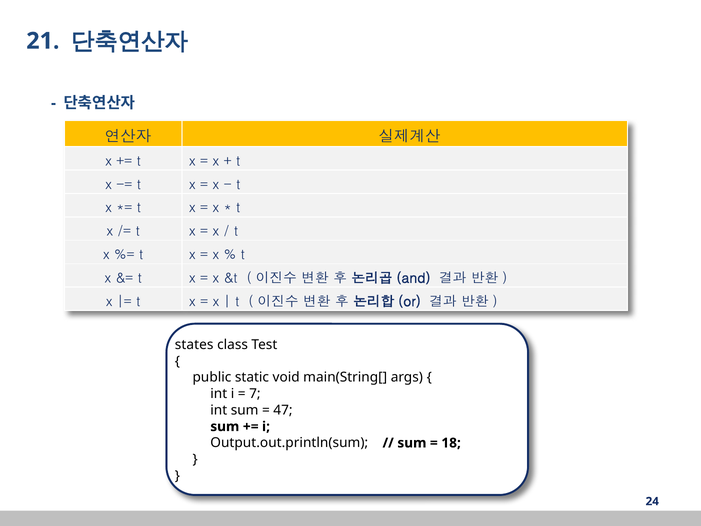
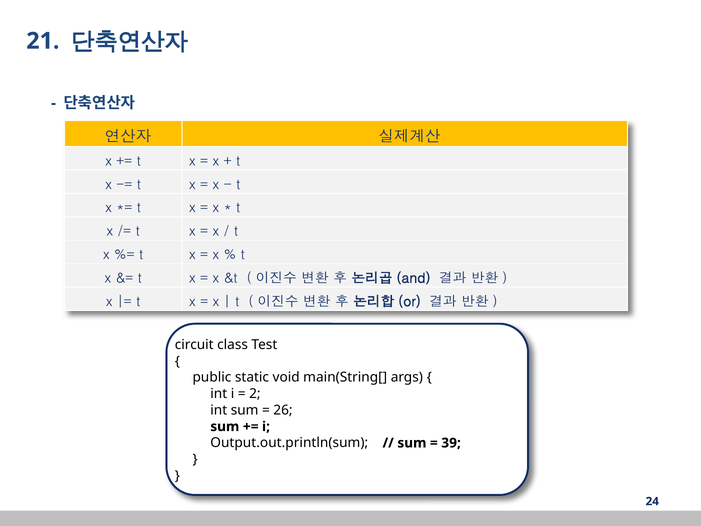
states: states -> circuit (194, 345)
7: 7 -> 2 (255, 394)
47: 47 -> 26 (283, 410)
18: 18 -> 39 (451, 443)
